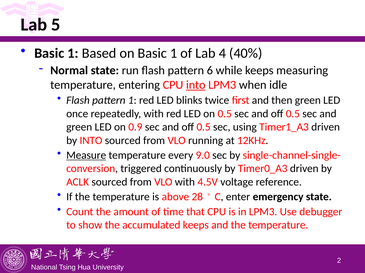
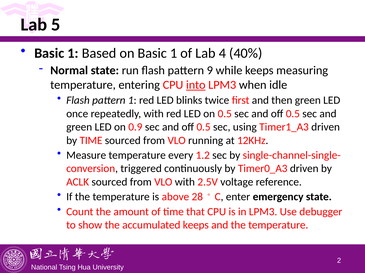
6: 6 -> 9 (210, 71)
by INTO: INTO -> TIME (91, 141)
Measure underline: present -> none (86, 156)
9.0: 9.0 -> 1.2 (203, 156)
4.5V: 4.5V -> 2.5V (208, 182)
